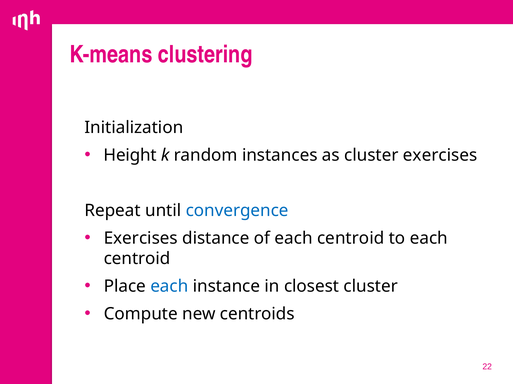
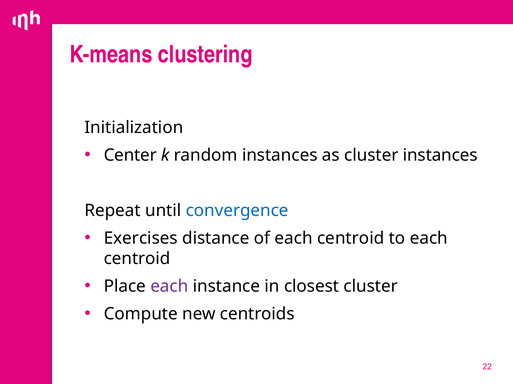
Height: Height -> Center (130, 156)
cluster exercises: exercises -> instances (440, 156)
each colour: blue -> purple (169, 287)
